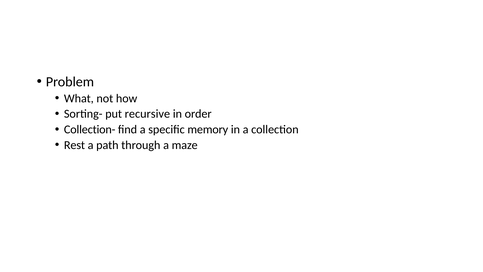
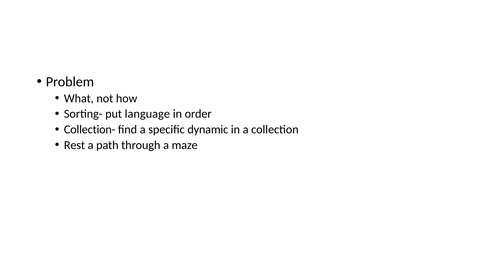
recursive: recursive -> language (147, 114)
memory: memory -> dynamic (208, 129)
